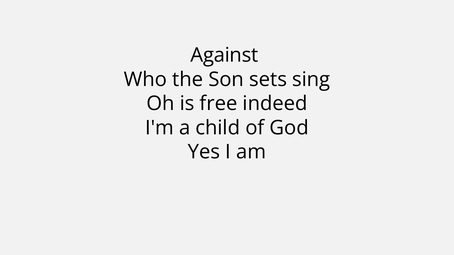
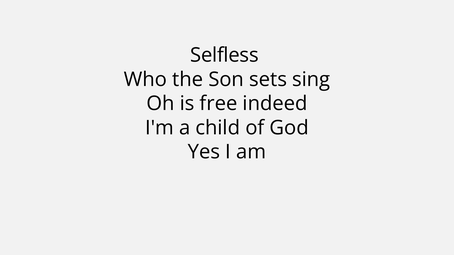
Against: Against -> Selfless (224, 55)
